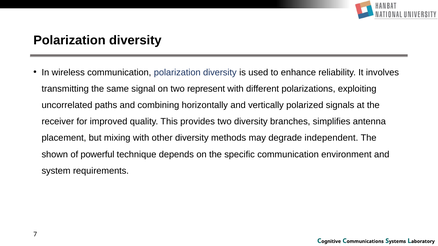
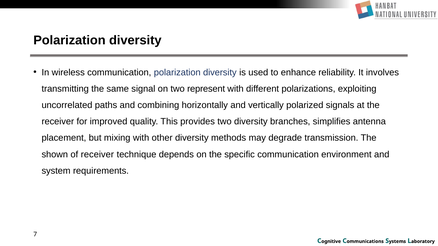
independent: independent -> transmission (331, 138)
of powerful: powerful -> receiver (97, 155)
